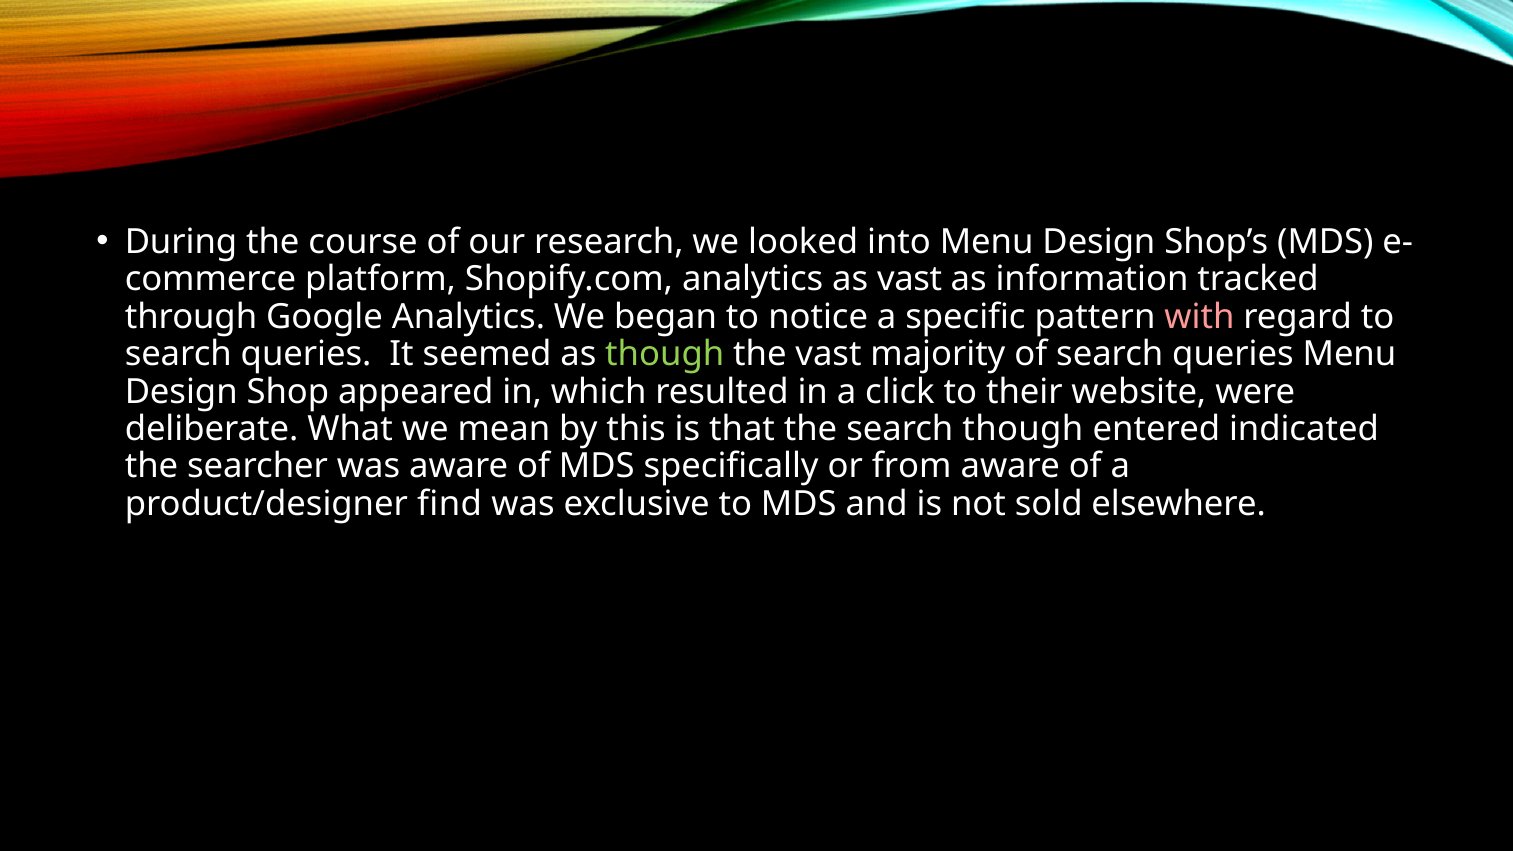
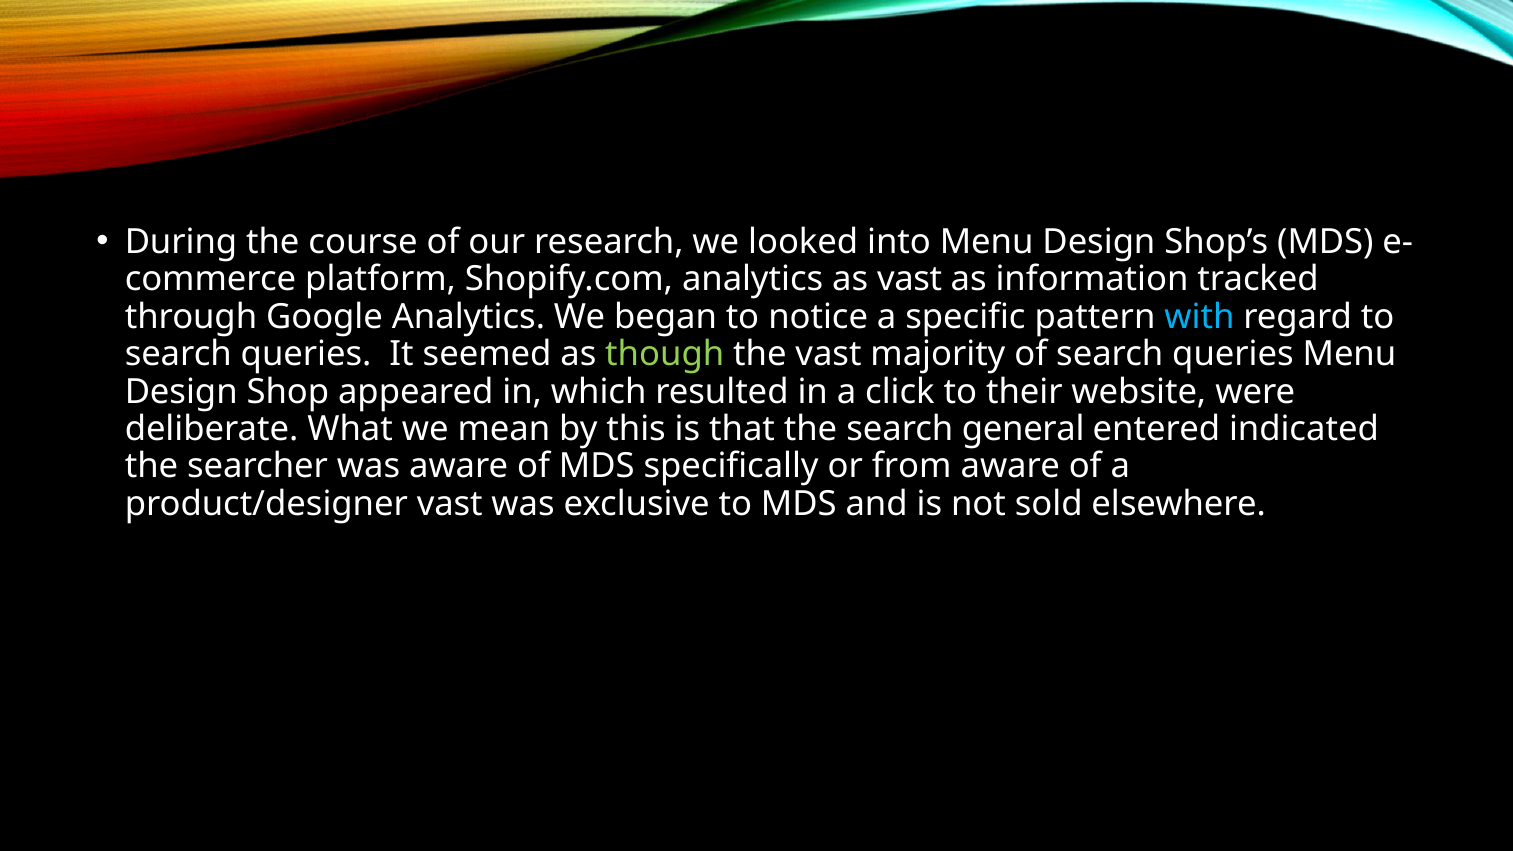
with colour: pink -> light blue (1199, 317)
search though: though -> general (1023, 429)
product/designer find: find -> vast (450, 504)
